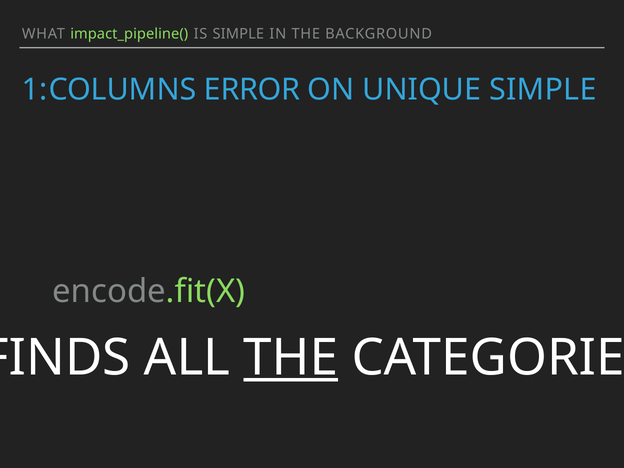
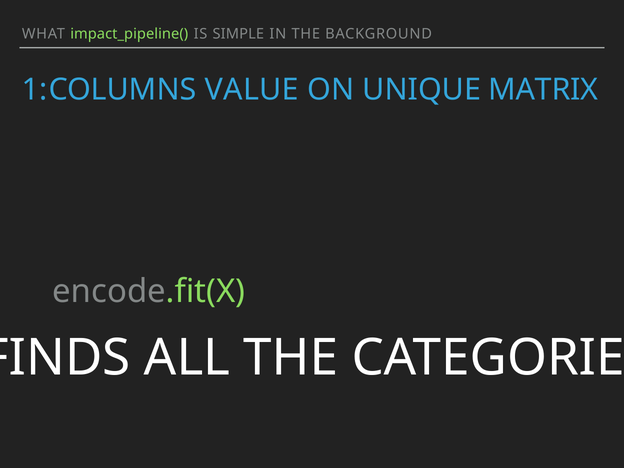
ERROR: ERROR -> VALUE (252, 90)
UNIQUE SIMPLE: SIMPLE -> MATRIX (543, 90)
THE underline: present -> none (291, 358)
